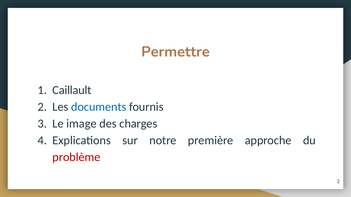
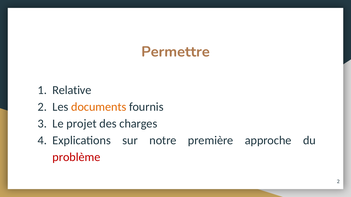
Caillault: Caillault -> Relative (72, 90)
documents colour: blue -> orange (99, 107)
image: image -> projet (82, 124)
